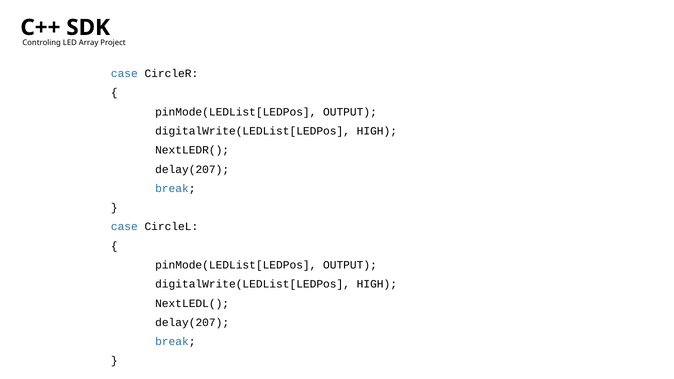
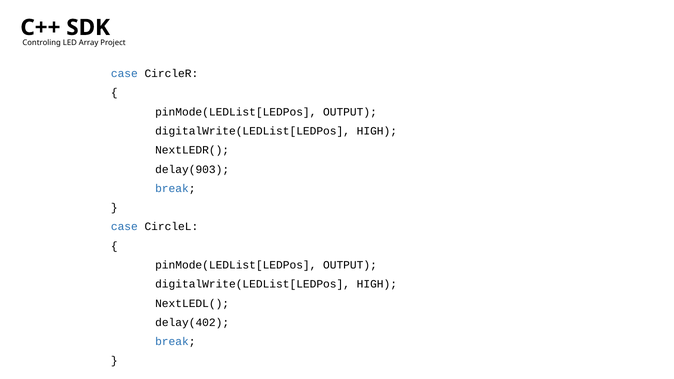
delay(207: delay(207 -> delay(903 (192, 169)
delay(207: delay(207 -> delay(402 (192, 323)
